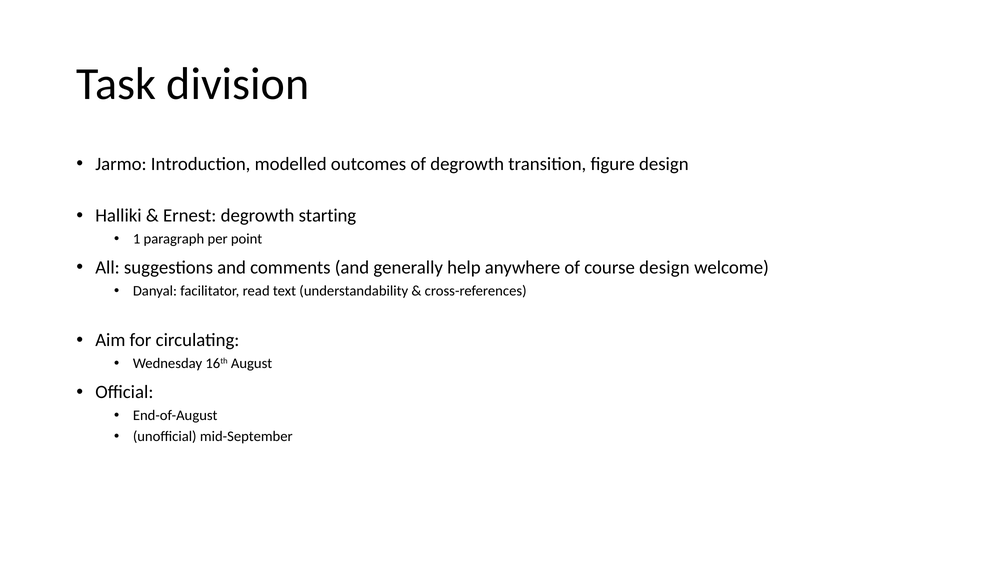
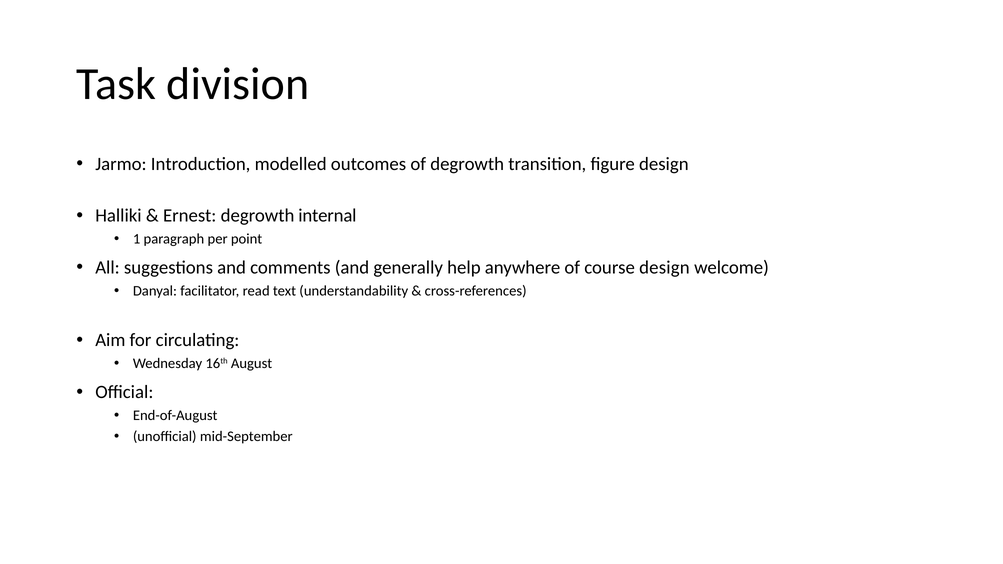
starting: starting -> internal (327, 216)
